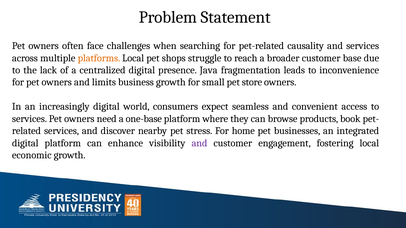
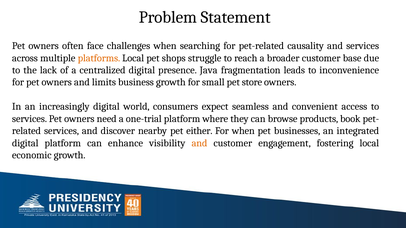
one-base: one-base -> one-trial (144, 119)
stress: stress -> either (199, 131)
For home: home -> when (243, 131)
and colour: purple -> orange (199, 143)
